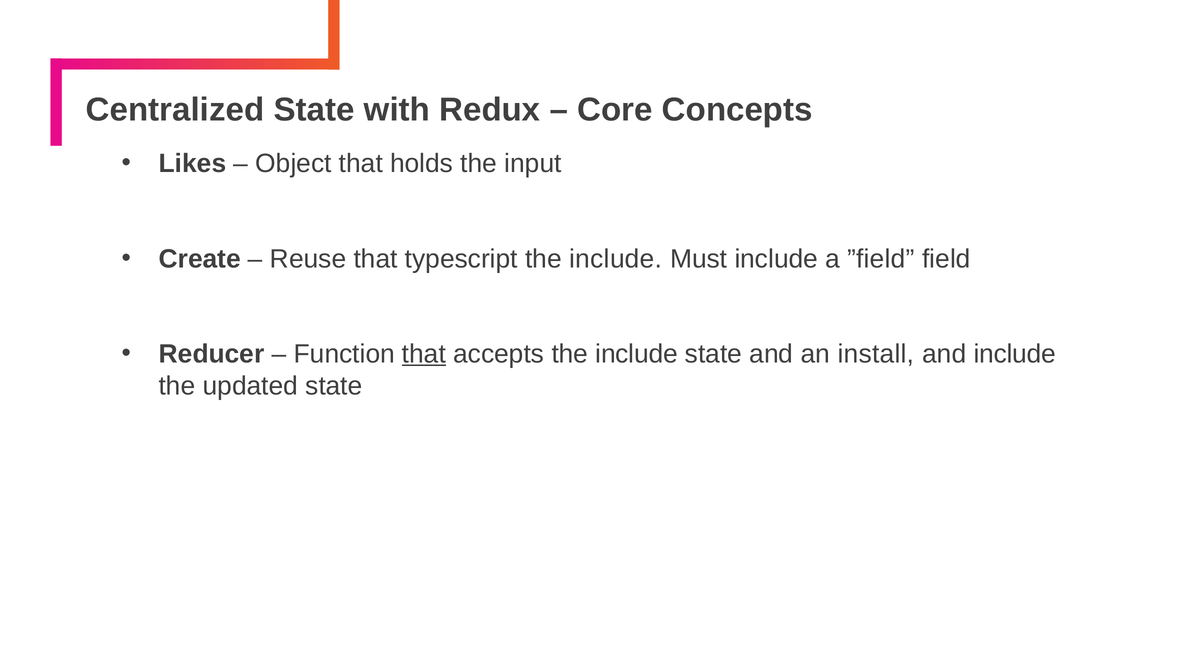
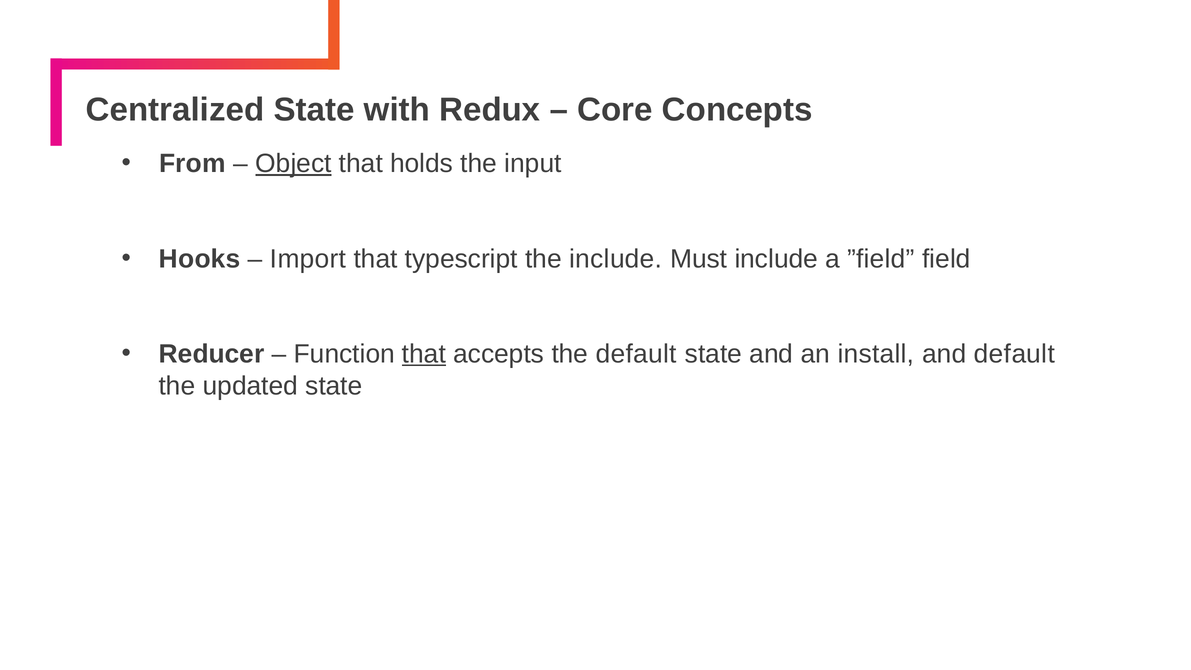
Likes: Likes -> From (192, 164)
Object underline: none -> present (293, 164)
Create: Create -> Hooks (200, 259)
Reuse: Reuse -> Import (308, 259)
accepts the include: include -> default (636, 354)
and include: include -> default (1014, 354)
